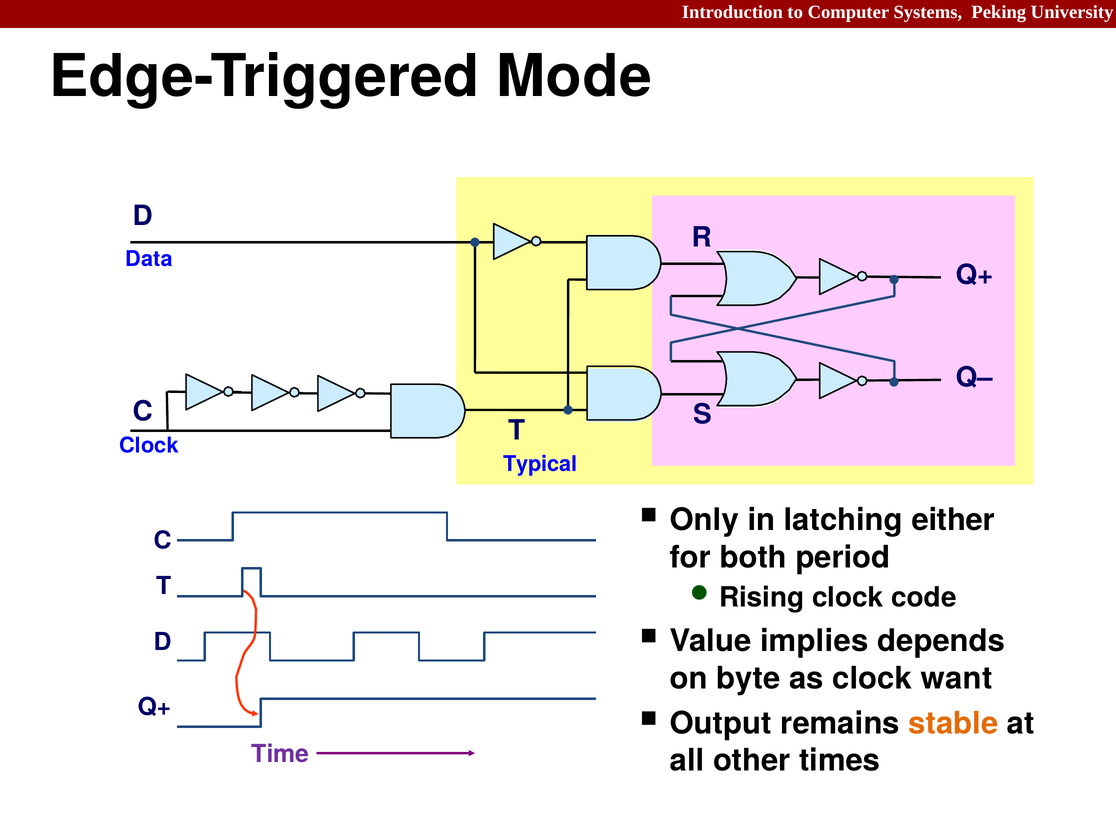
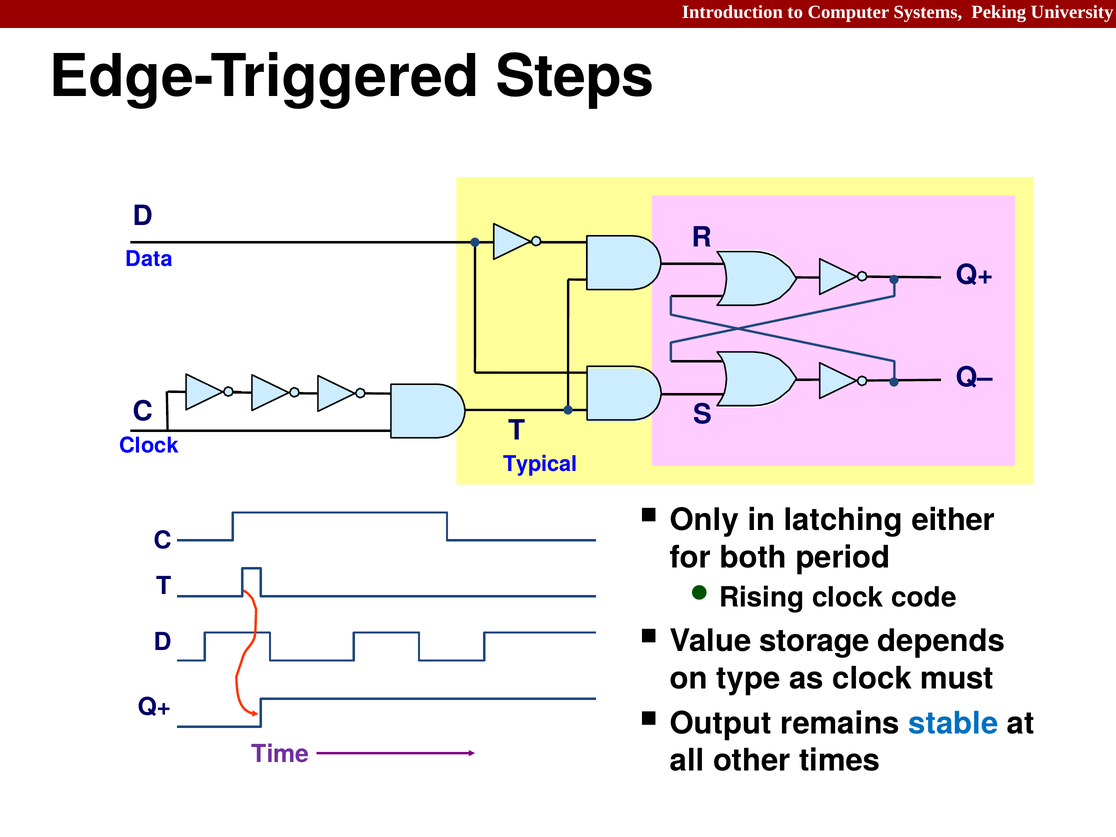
Mode: Mode -> Steps (575, 77)
implies: implies -> storage (815, 641)
byte: byte -> type (748, 678)
want: want -> must (957, 678)
stable colour: orange -> blue (953, 723)
